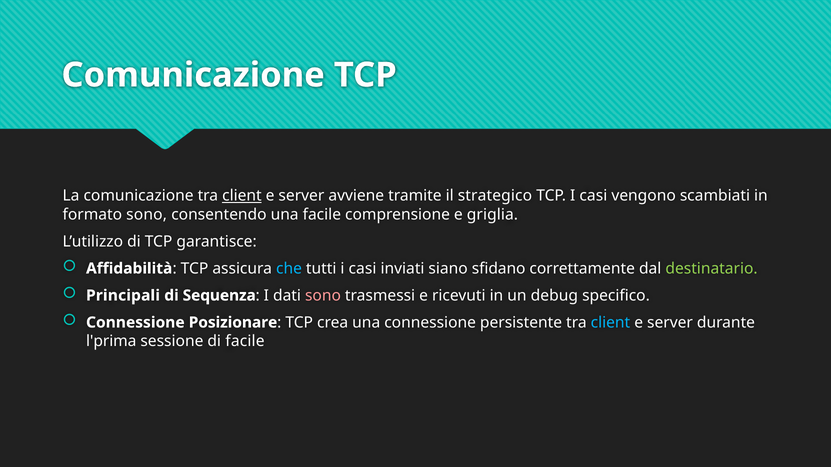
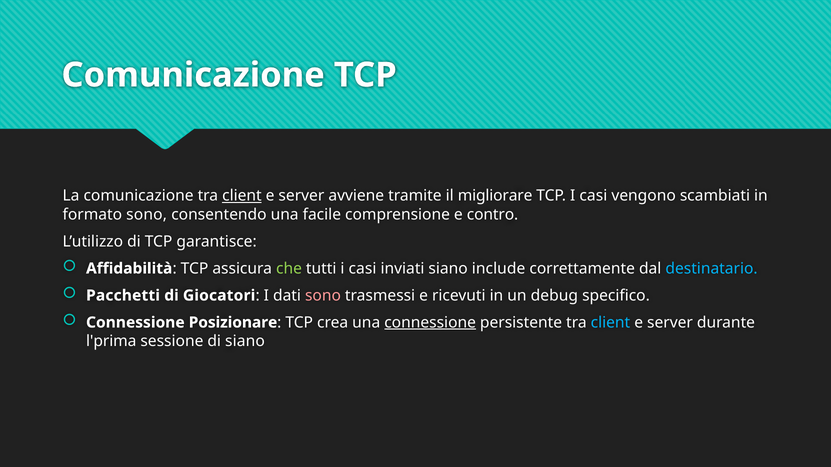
strategico: strategico -> migliorare (495, 196)
griglia: griglia -> contro (493, 215)
che colour: light blue -> light green (289, 269)
sfidano: sfidano -> include (499, 269)
destinatario colour: light green -> light blue (712, 269)
Principali: Principali -> Pacchetti (123, 296)
Sequenza: Sequenza -> Giocatori (219, 296)
connessione underline: none -> present (430, 323)
di facile: facile -> siano (245, 341)
